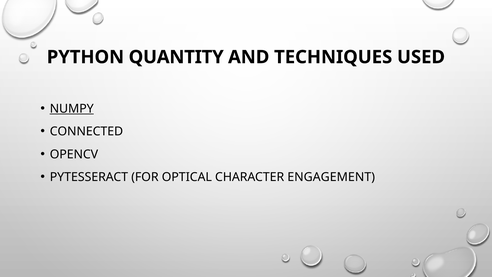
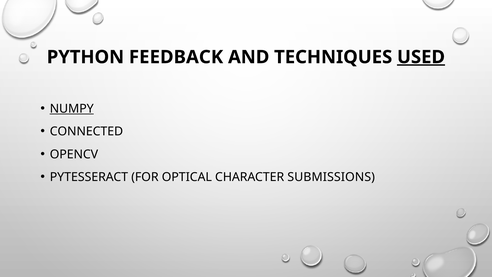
QUANTITY: QUANTITY -> FEEDBACK (176, 57)
USED underline: none -> present (421, 57)
ENGAGEMENT: ENGAGEMENT -> SUBMISSIONS (331, 177)
